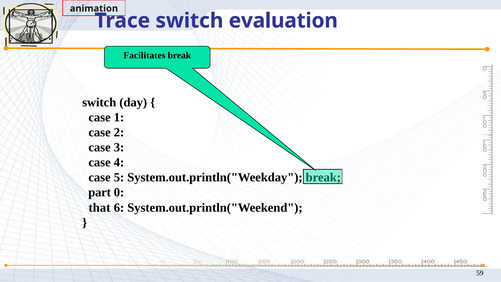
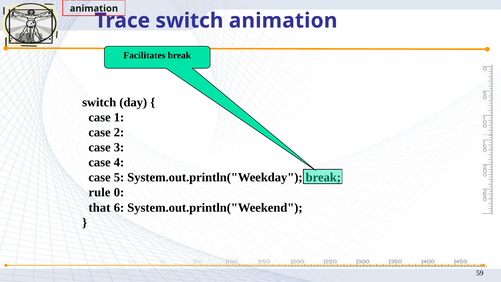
switch evaluation: evaluation -> animation (283, 21)
part: part -> rule (99, 192)
